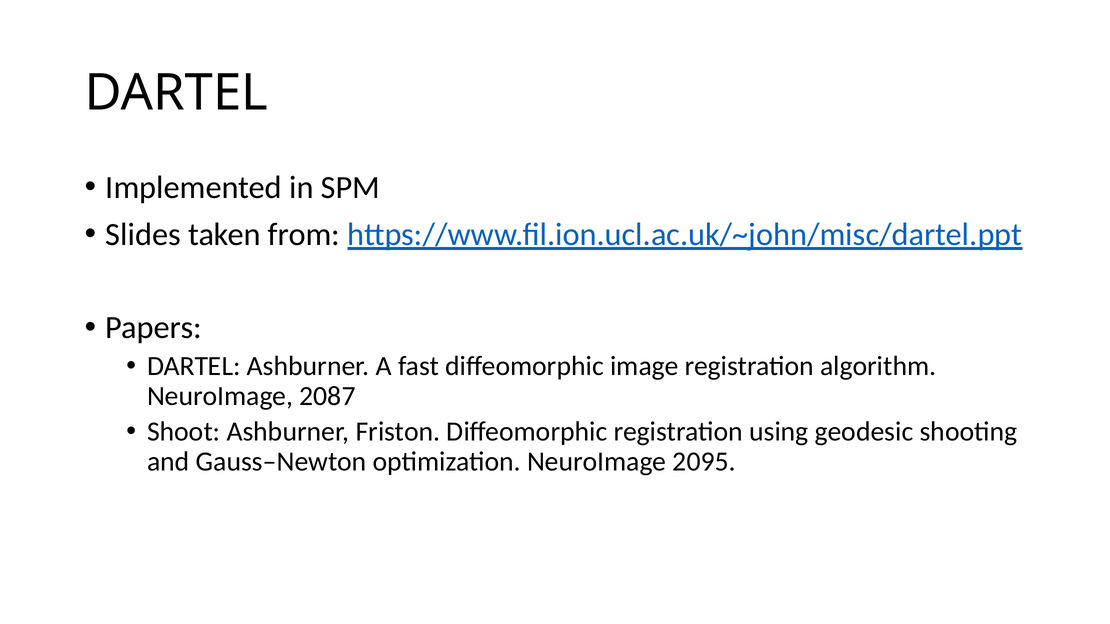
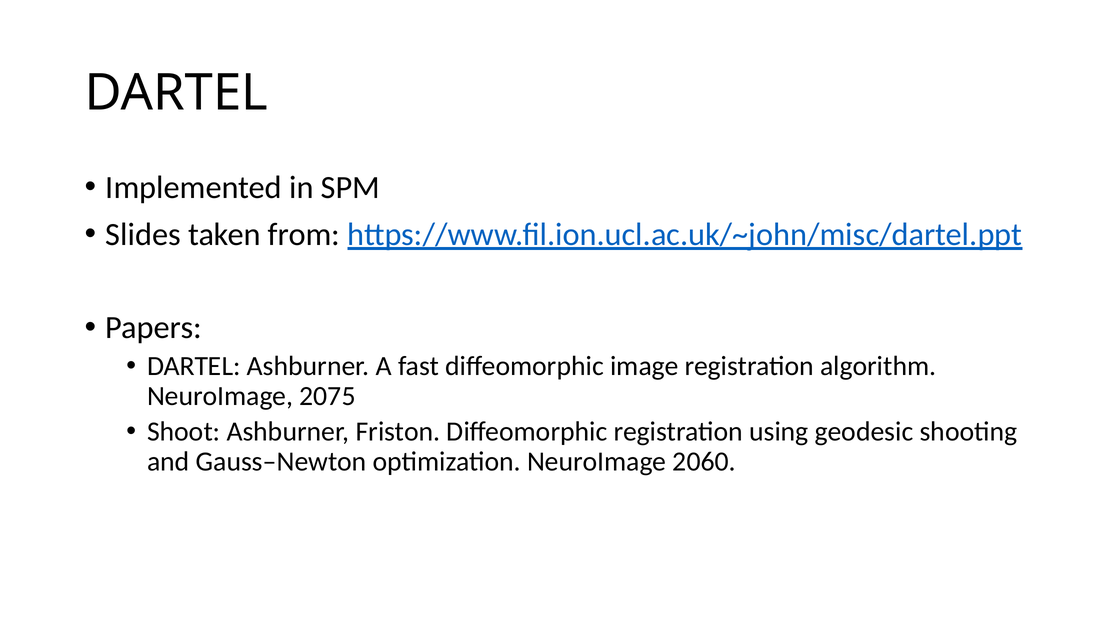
2087: 2087 -> 2075 (327, 396)
2095: 2095 -> 2060 (704, 462)
